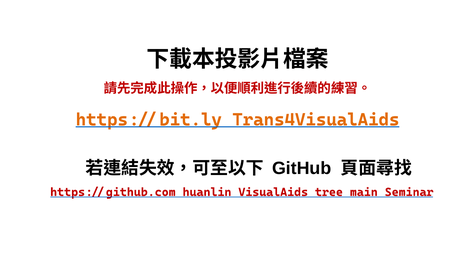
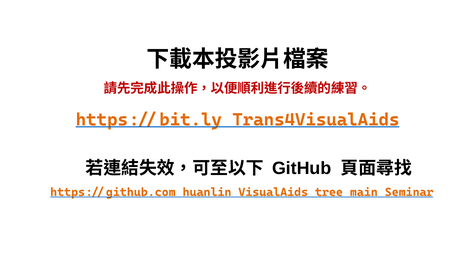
https://github.com/huanlin/VisualAids/tree/main/Seminar colour: red -> orange (242, 192)
